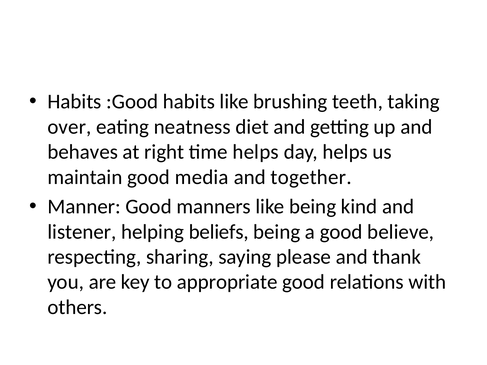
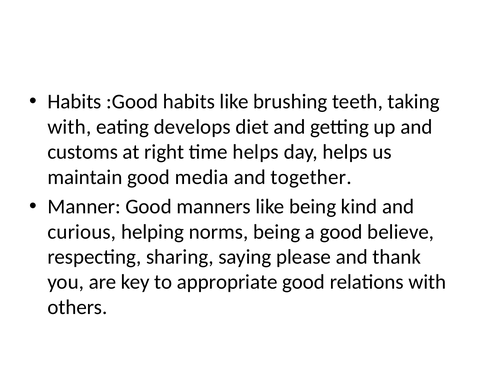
over: over -> with (69, 127)
neatness: neatness -> develops (192, 127)
behaves: behaves -> customs (83, 152)
listener: listener -> curious (82, 232)
beliefs: beliefs -> norms (219, 232)
